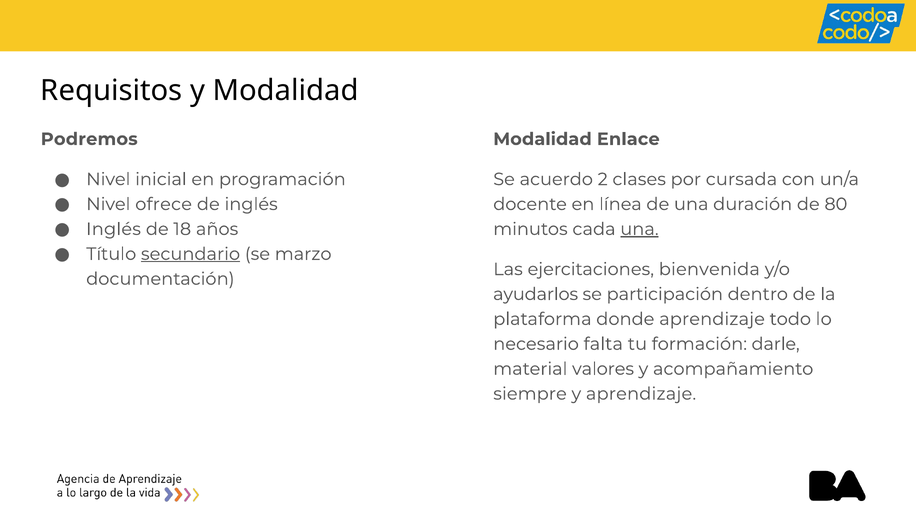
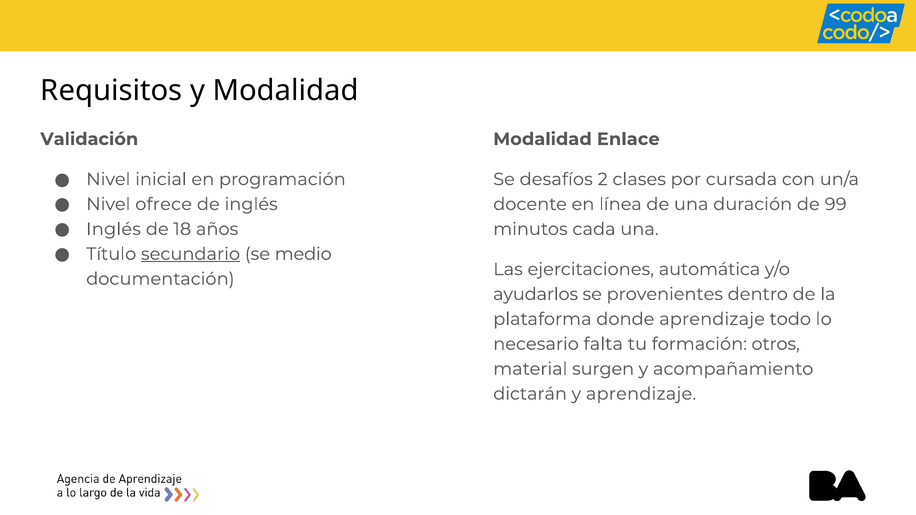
Podremos: Podremos -> Validación (89, 139)
acuerdo: acuerdo -> desafíos (556, 179)
80: 80 -> 99 (836, 204)
una underline: present -> none (639, 229)
marzo: marzo -> medio (303, 254)
bienvenida: bienvenida -> automática (710, 269)
participación: participación -> provenientes (665, 294)
darle: darle -> otros (776, 344)
valores: valores -> surgen (603, 369)
siempre: siempre -> dictarán (530, 394)
